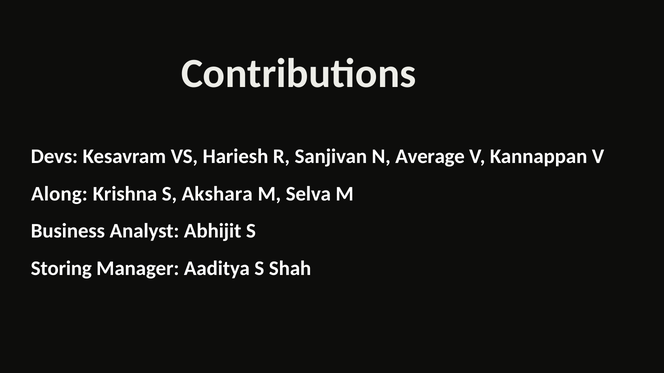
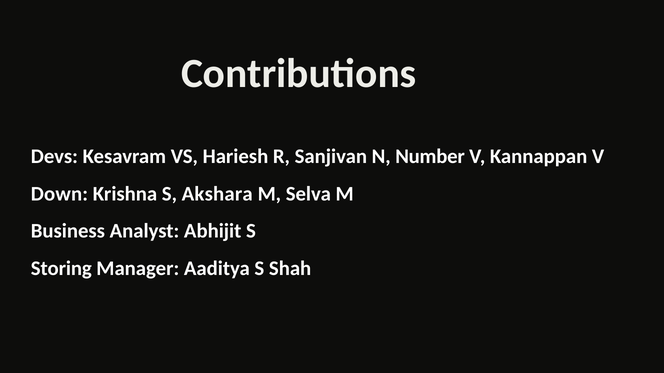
Average: Average -> Number (430, 157)
Along: Along -> Down (59, 194)
